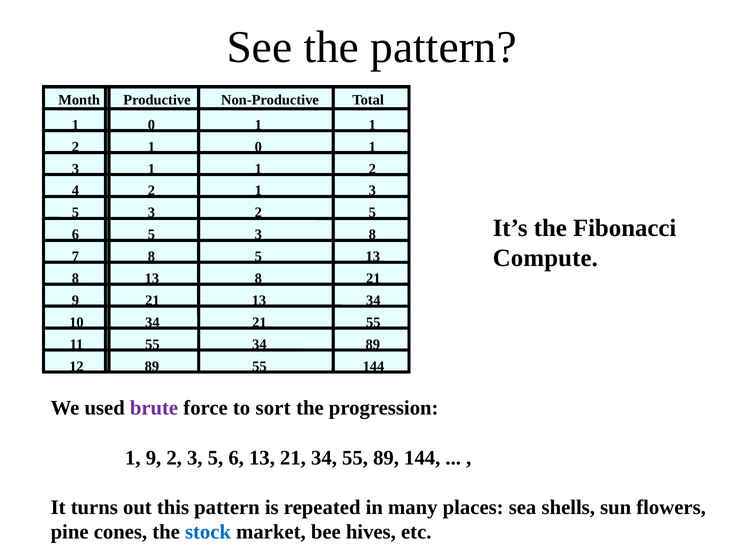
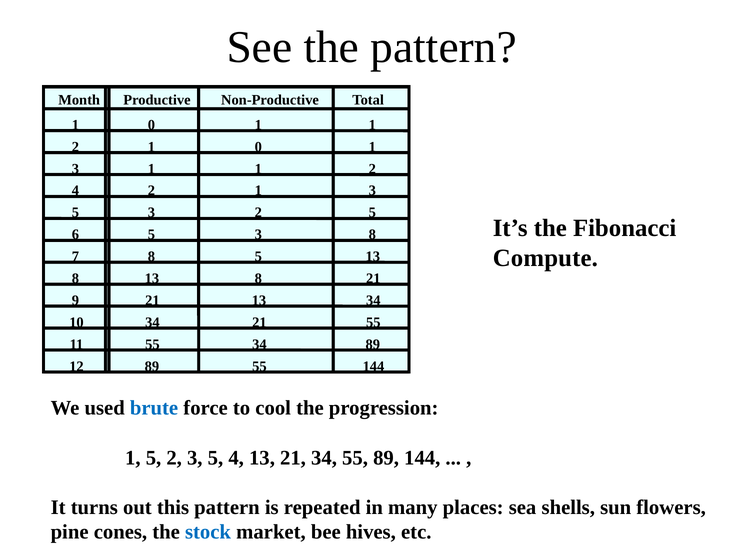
brute colour: purple -> blue (154, 408)
sort: sort -> cool (273, 408)
1 9: 9 -> 5 (154, 458)
3 5 6: 6 -> 4 (236, 458)
